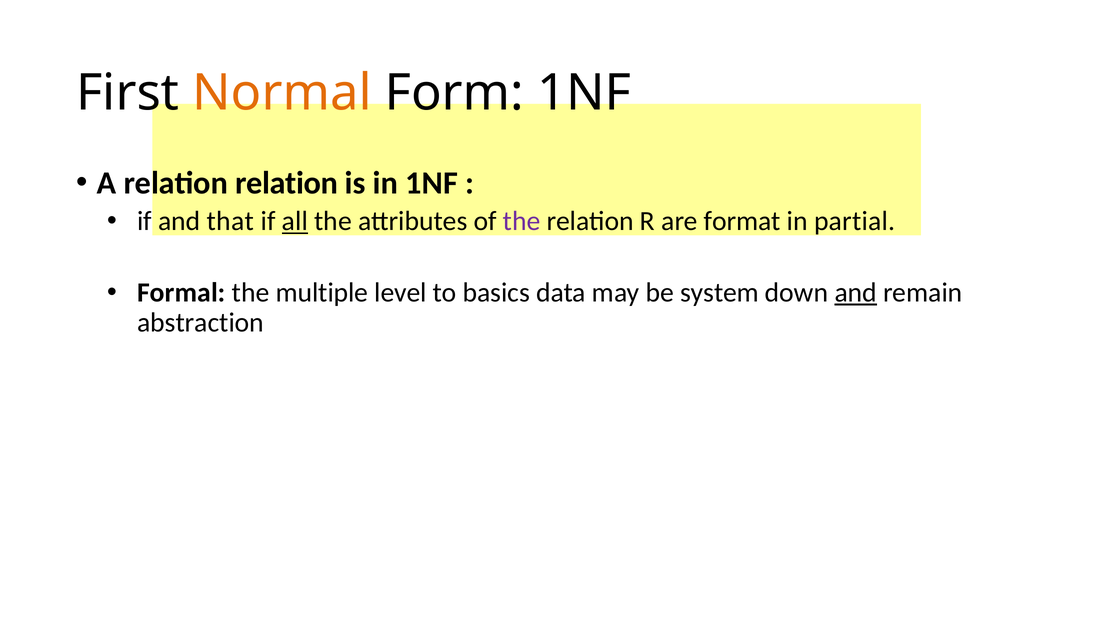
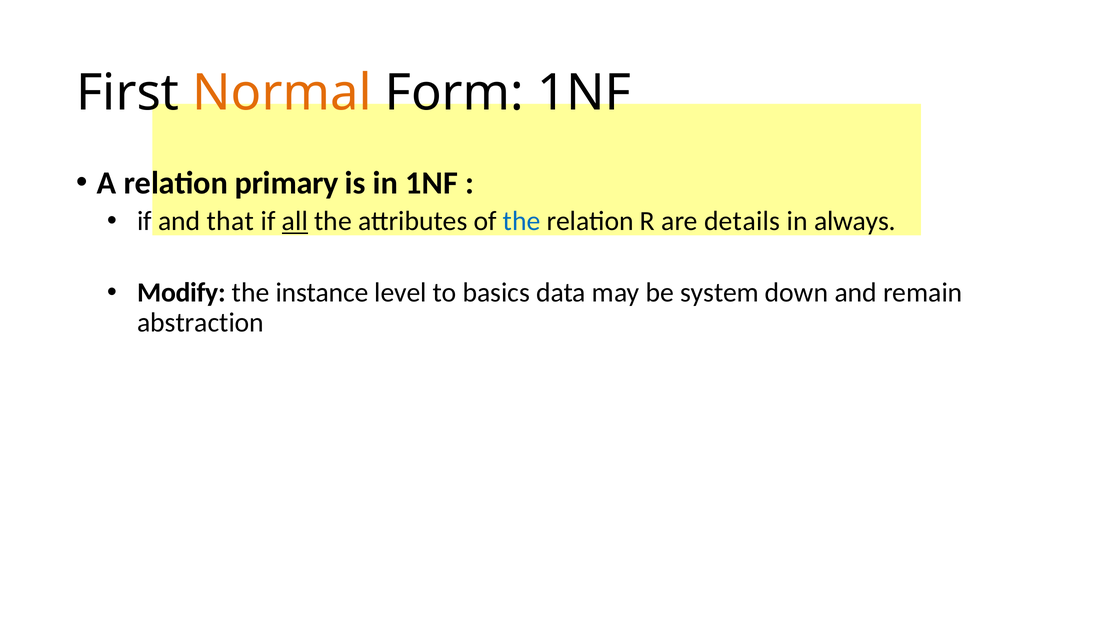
relation relation: relation -> primary (287, 183)
the colour: purple -> blue (522, 221)
format: format -> details (742, 221)
partial: partial -> always (855, 221)
Formal: Formal -> Modify (181, 293)
multiple: multiple -> instance (322, 293)
and underline: present -> none (856, 293)
